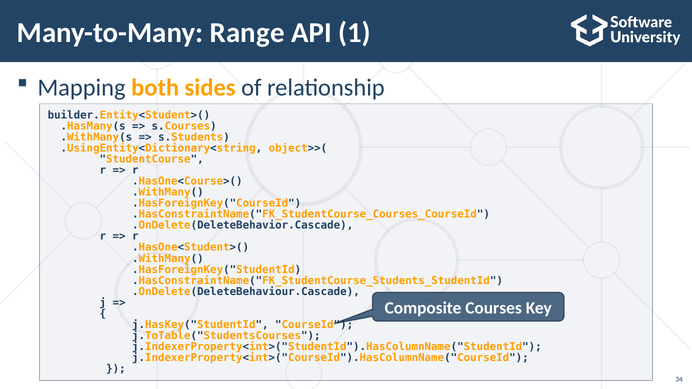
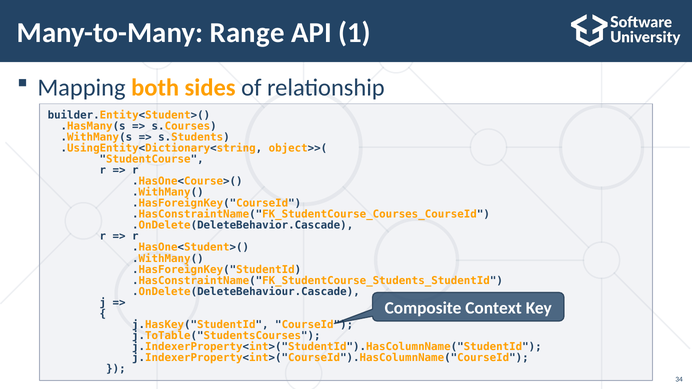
Courses: Courses -> Context (494, 308)
